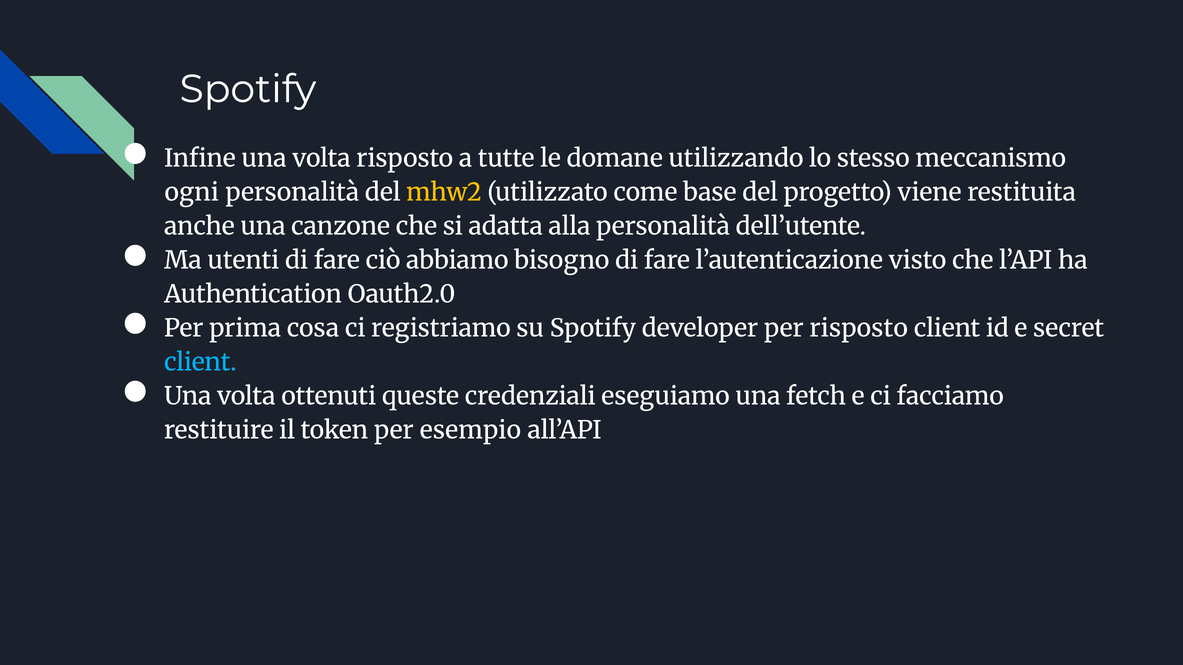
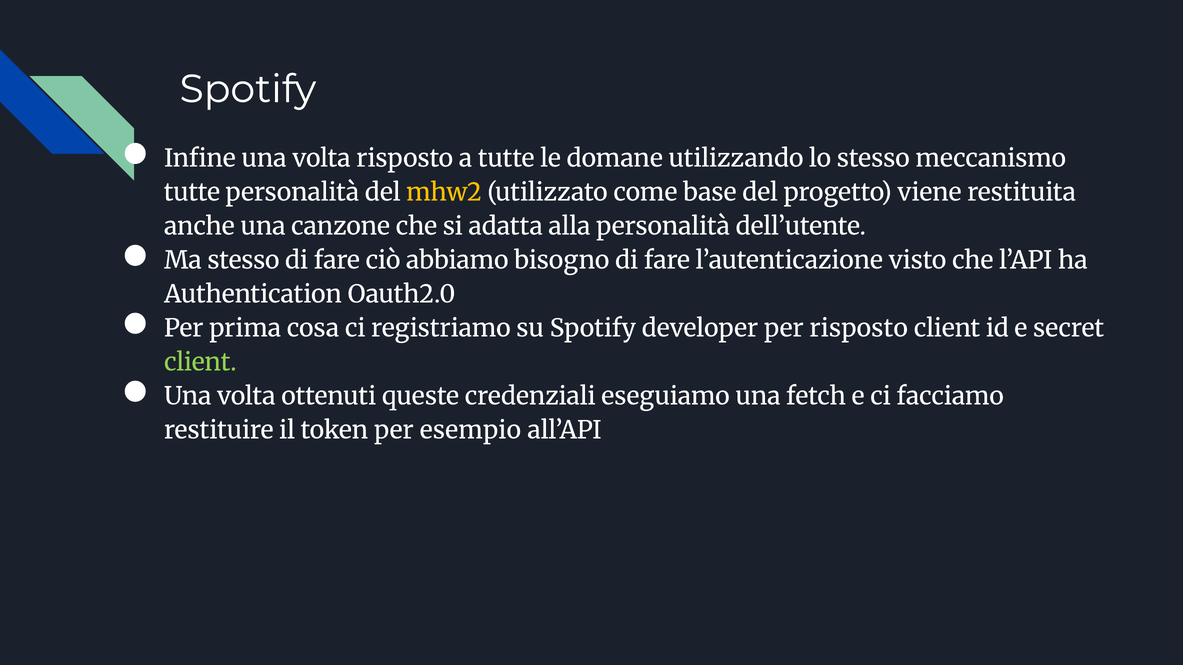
ogni: ogni -> tutte (192, 193)
Ma utenti: utenti -> stesso (243, 261)
client colour: light blue -> light green (200, 363)
